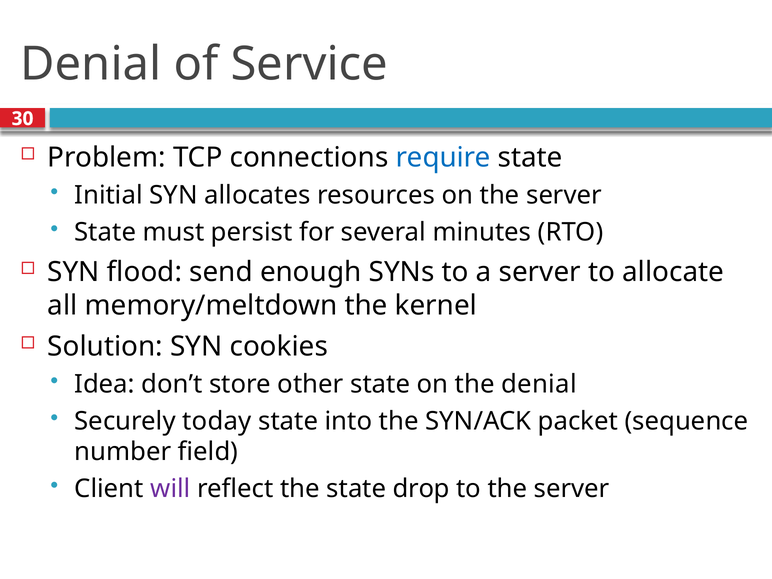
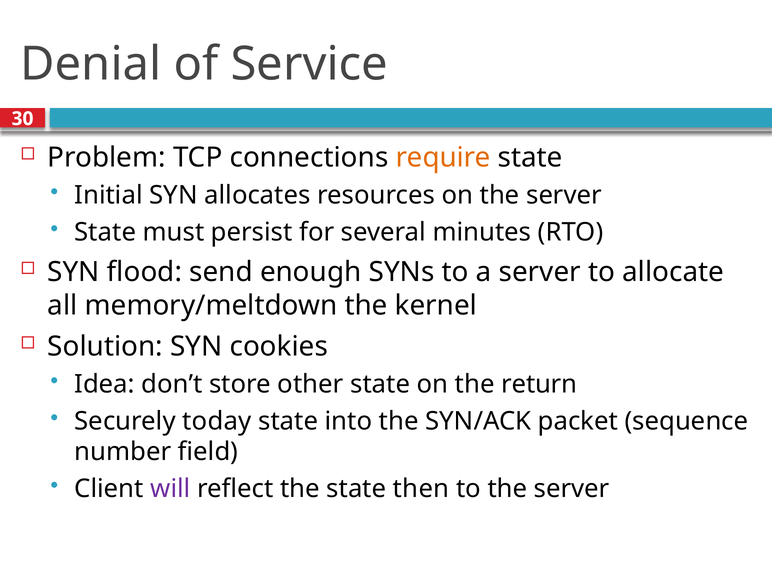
require colour: blue -> orange (443, 158)
the denial: denial -> return (539, 384)
drop: drop -> then (421, 489)
